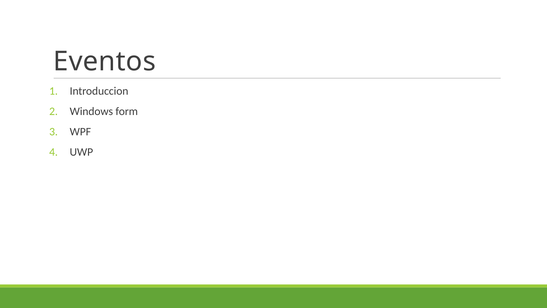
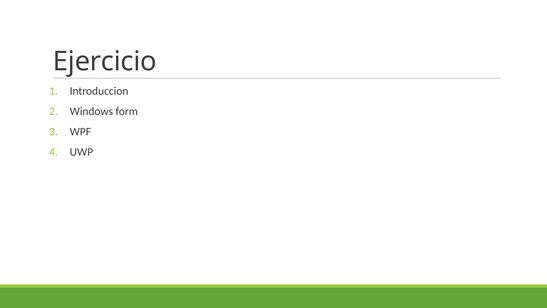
Eventos: Eventos -> Ejercicio (105, 61)
